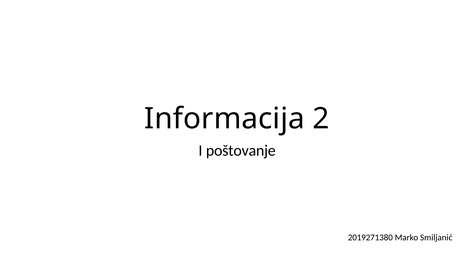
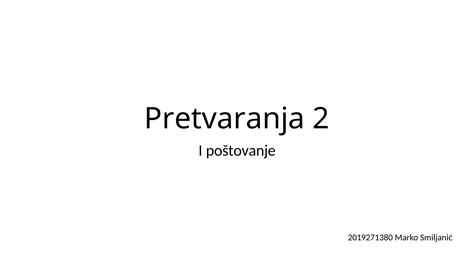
Informacija: Informacija -> Pretvaranja (225, 118)
